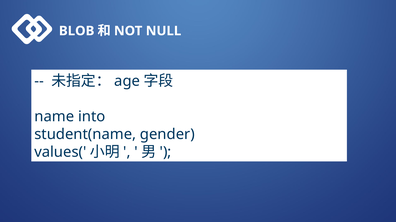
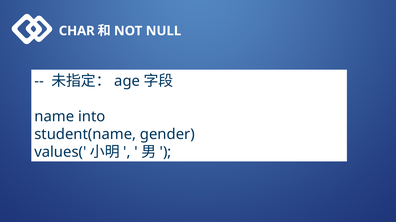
BLOB: BLOB -> CHAR (77, 31)
